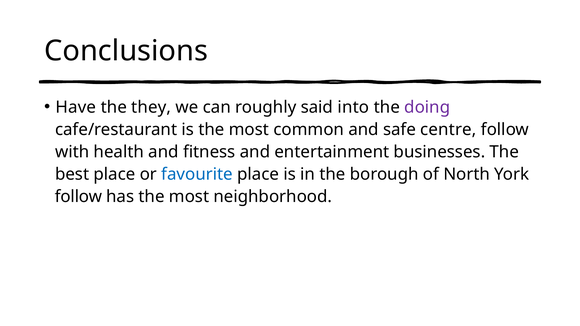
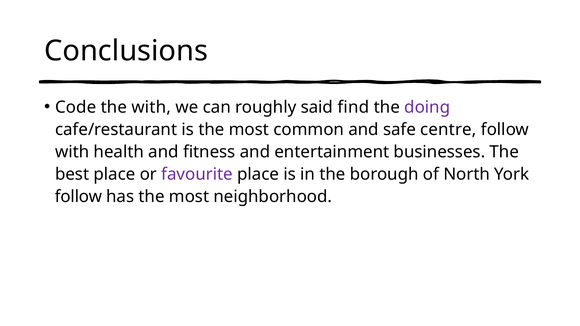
Have: Have -> Code (76, 107)
the they: they -> with (151, 107)
into: into -> find (353, 107)
favourite colour: blue -> purple (197, 174)
